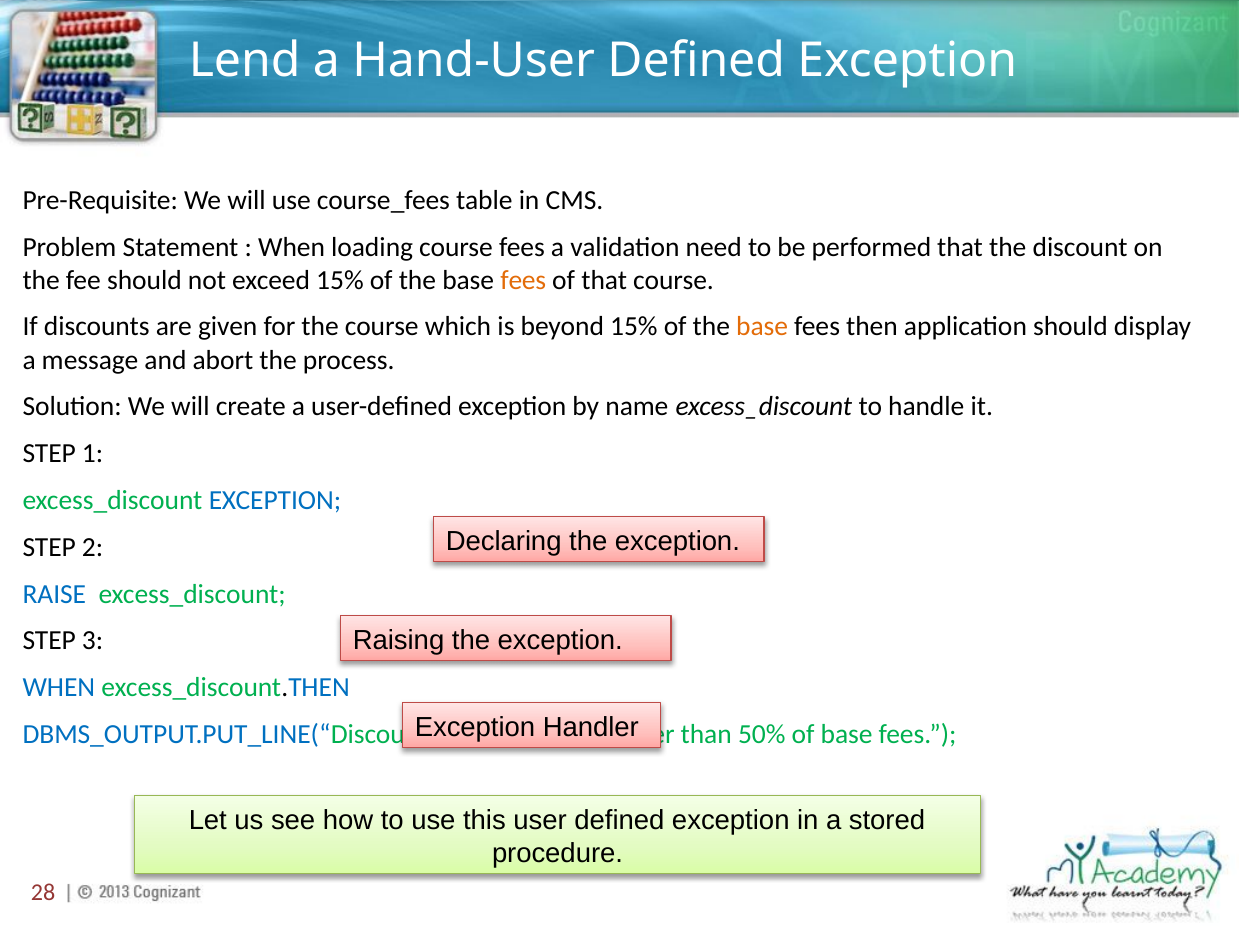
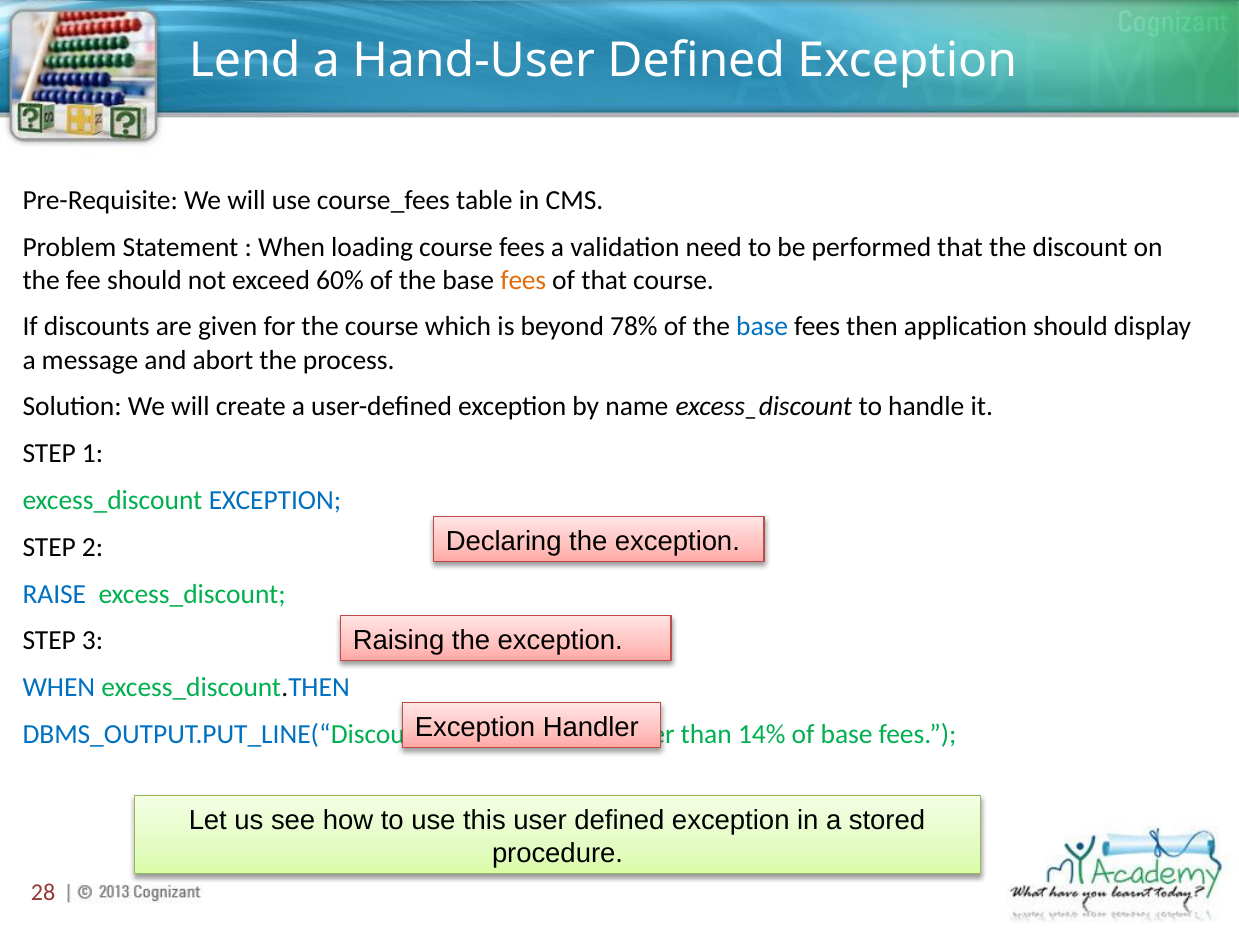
exceed 15%: 15% -> 60% (340, 280)
beyond 15%: 15% -> 78% (634, 327)
base colour: orange -> blue (762, 327)
50%: 50% -> 14% (762, 734)
